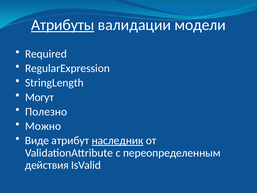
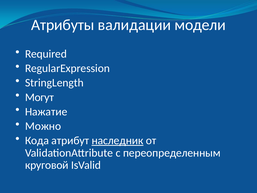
Атрибуты underline: present -> none (63, 25)
Полезно: Полезно -> Нажатие (46, 112)
Виде: Виде -> Кода (37, 140)
действия: действия -> круговой (47, 165)
